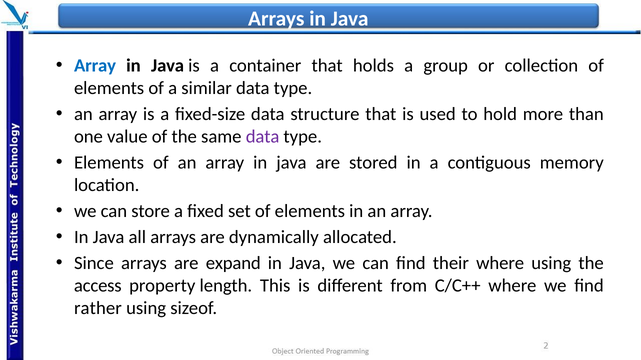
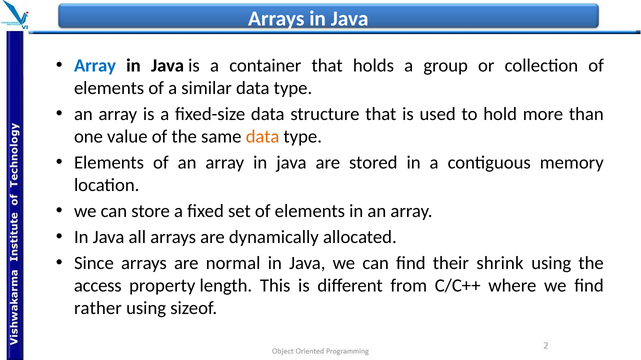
data colour: purple -> orange (263, 137)
expand: expand -> normal (233, 264)
their where: where -> shrink (500, 264)
